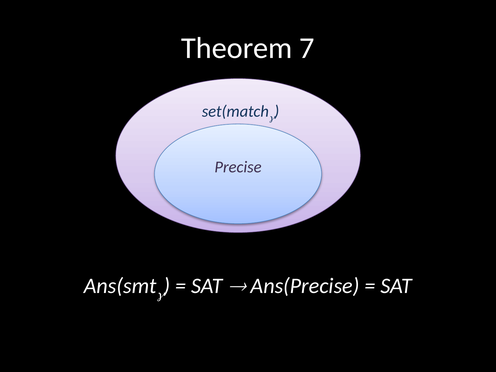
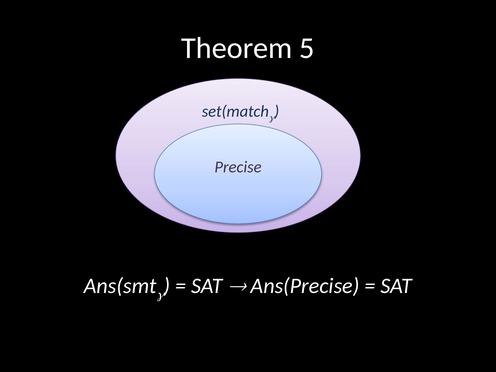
7: 7 -> 5 (307, 48)
